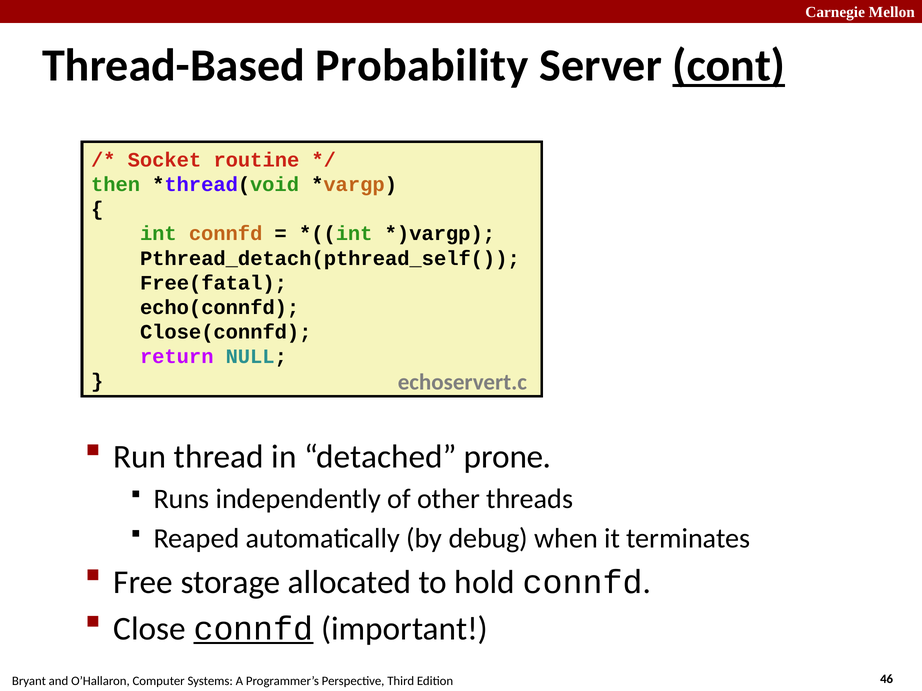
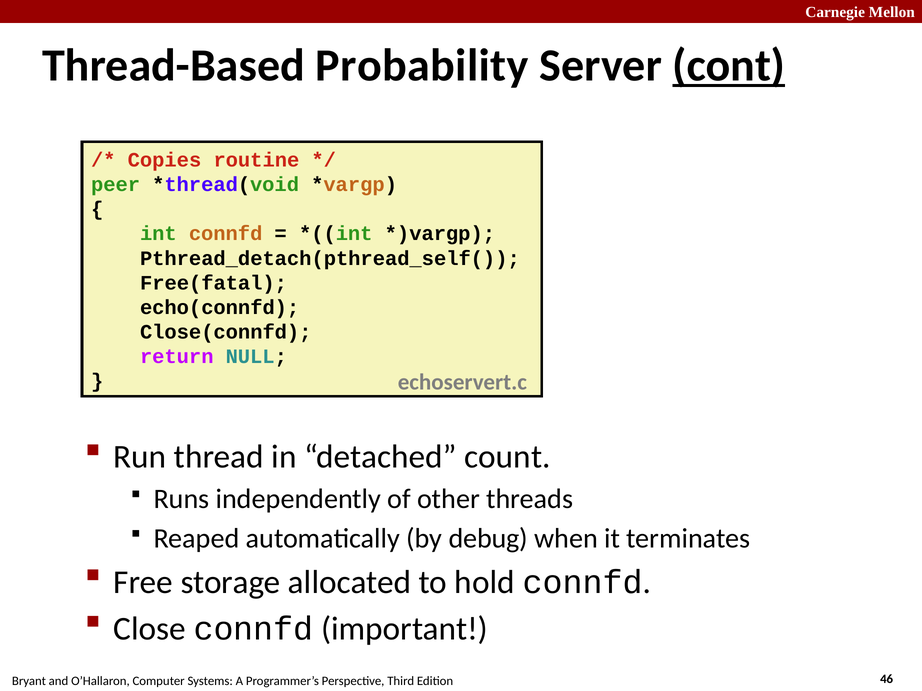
Socket: Socket -> Copies (165, 160)
then: then -> peer (116, 185)
prone: prone -> count (507, 457)
connfd underline: present -> none (253, 629)
